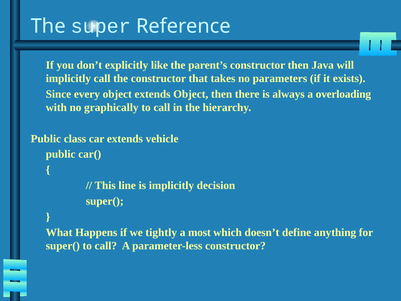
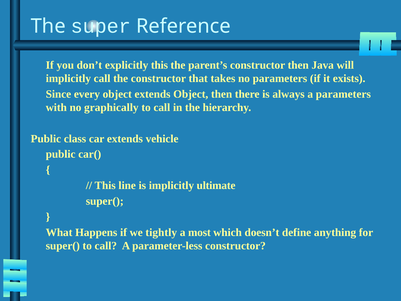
explicitly like: like -> this (159, 65)
a overloading: overloading -> parameters (343, 94)
decision: decision -> ultimate (216, 185)
